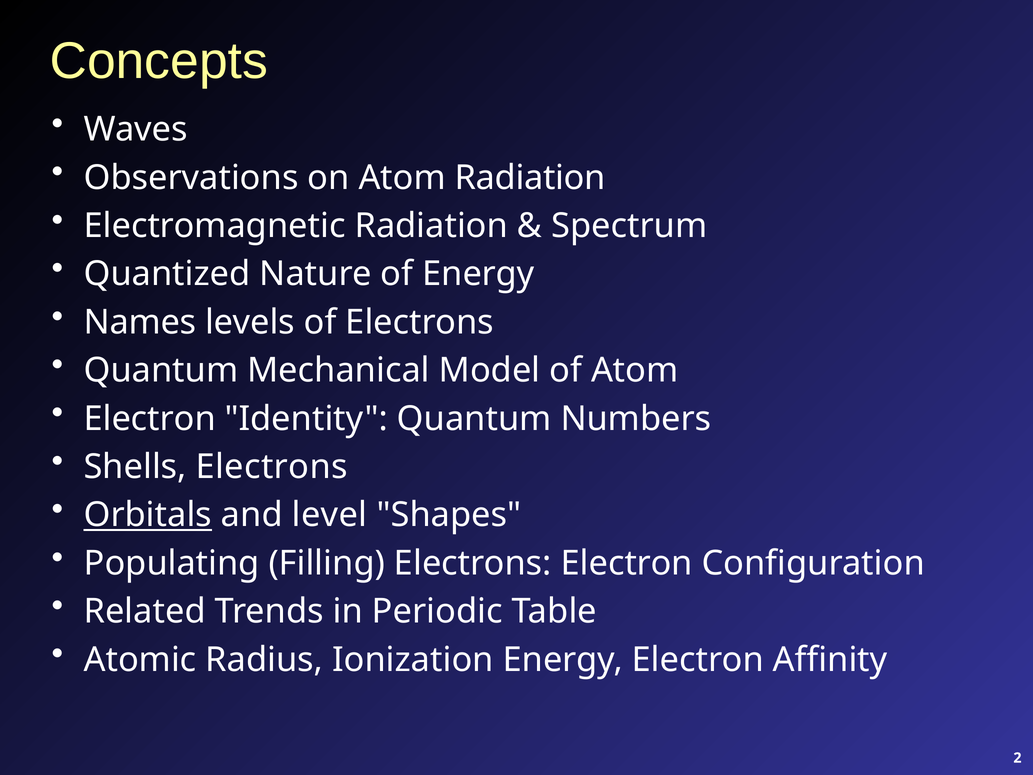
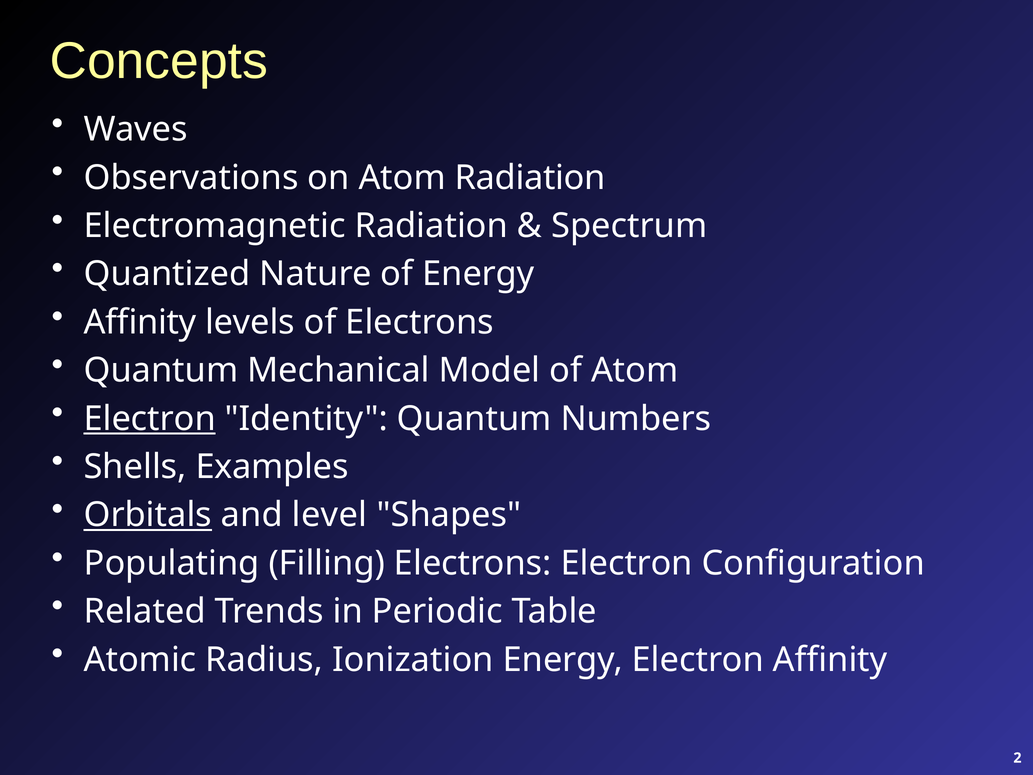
Names: Names -> Affinity (140, 322)
Electron underline: none -> present (150, 419)
Shells Electrons: Electrons -> Examples (272, 467)
